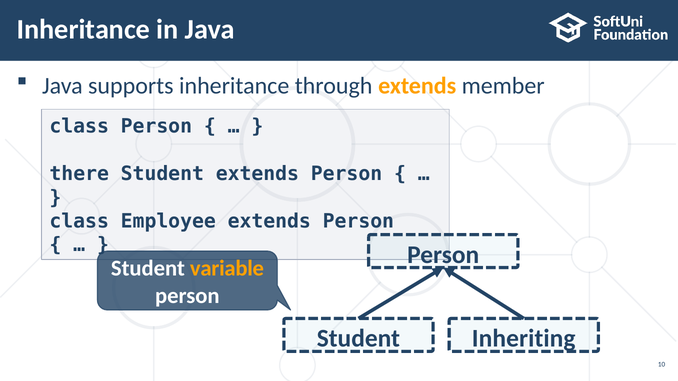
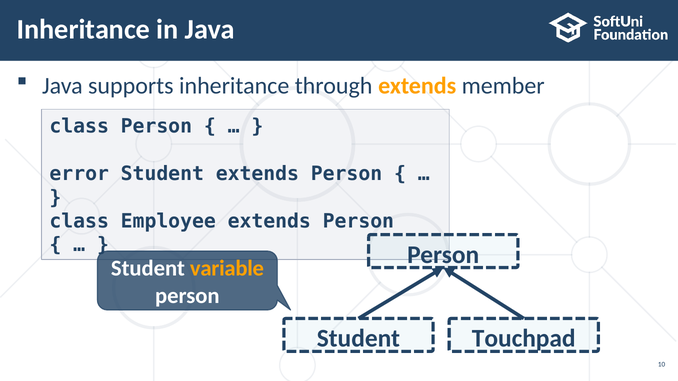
there: there -> error (79, 174)
Inheriting: Inheriting -> Touchpad (524, 339)
